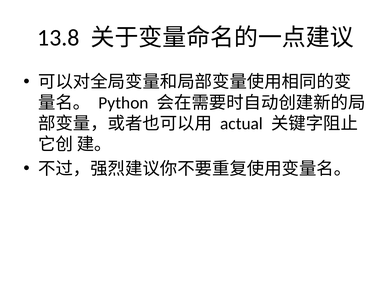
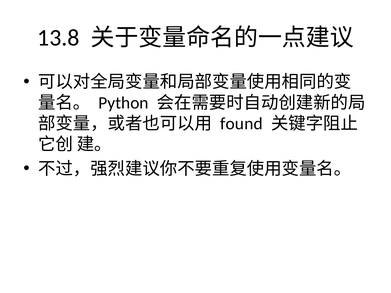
actual: actual -> found (241, 124)
